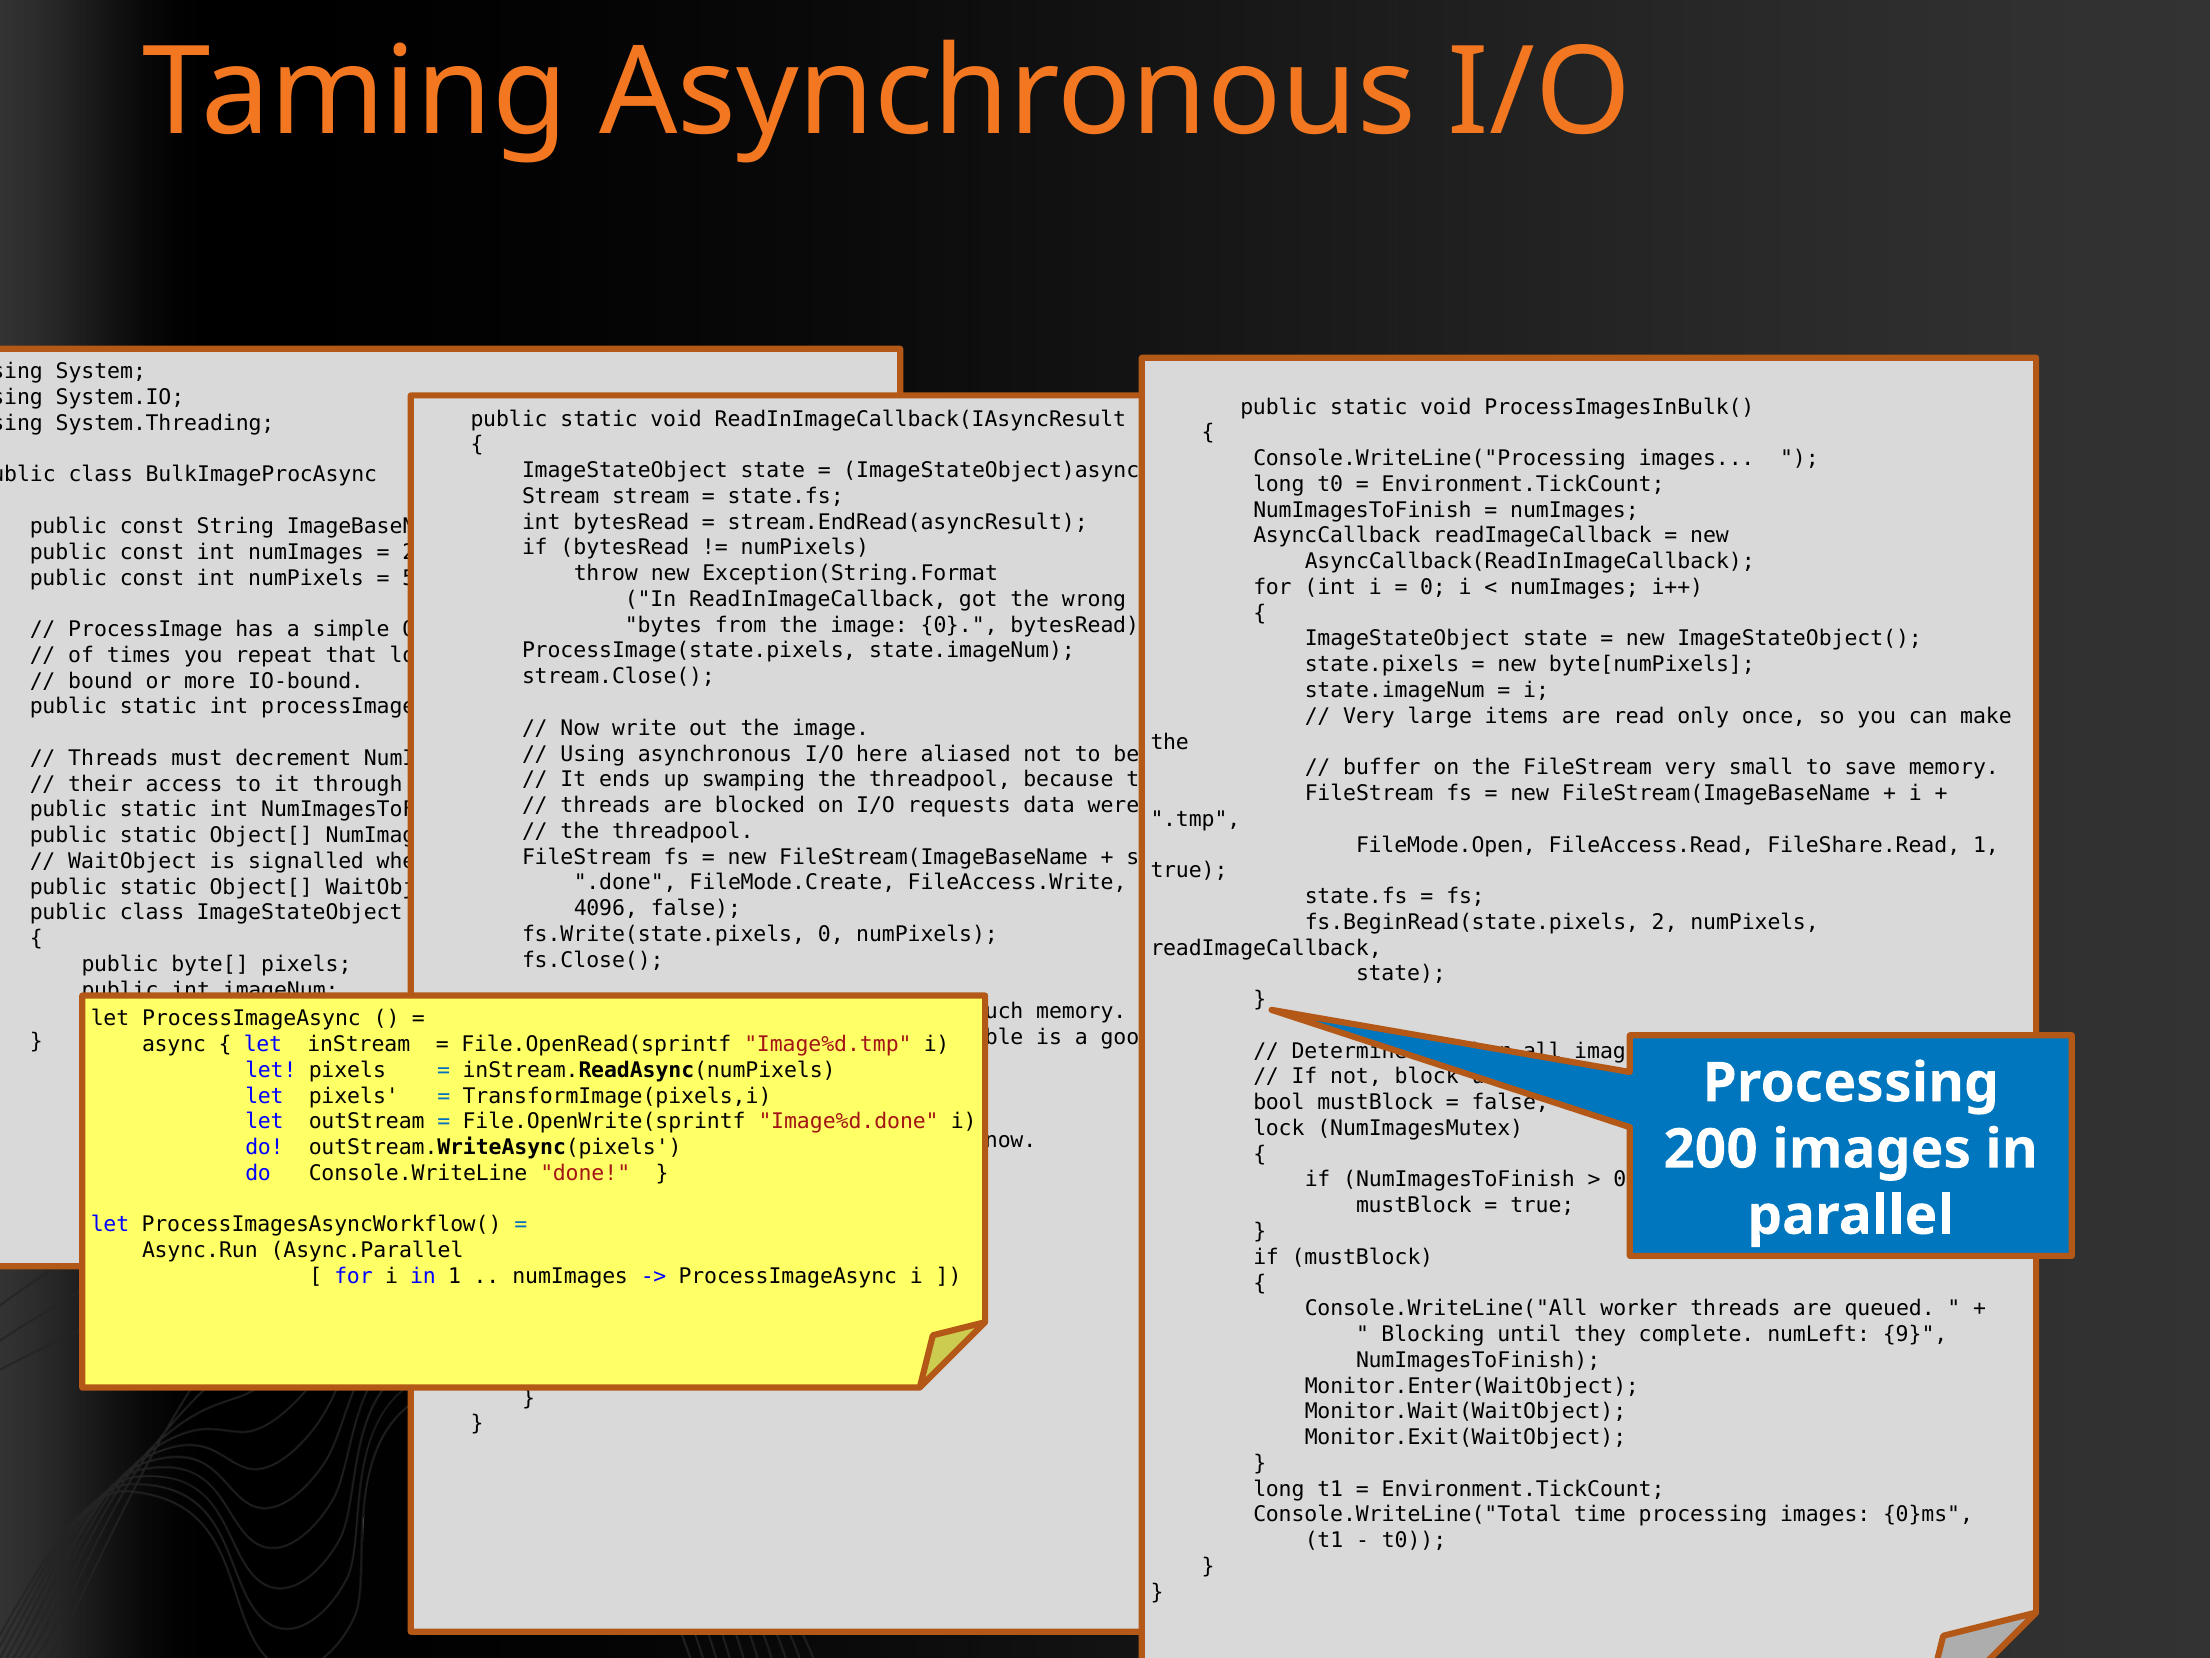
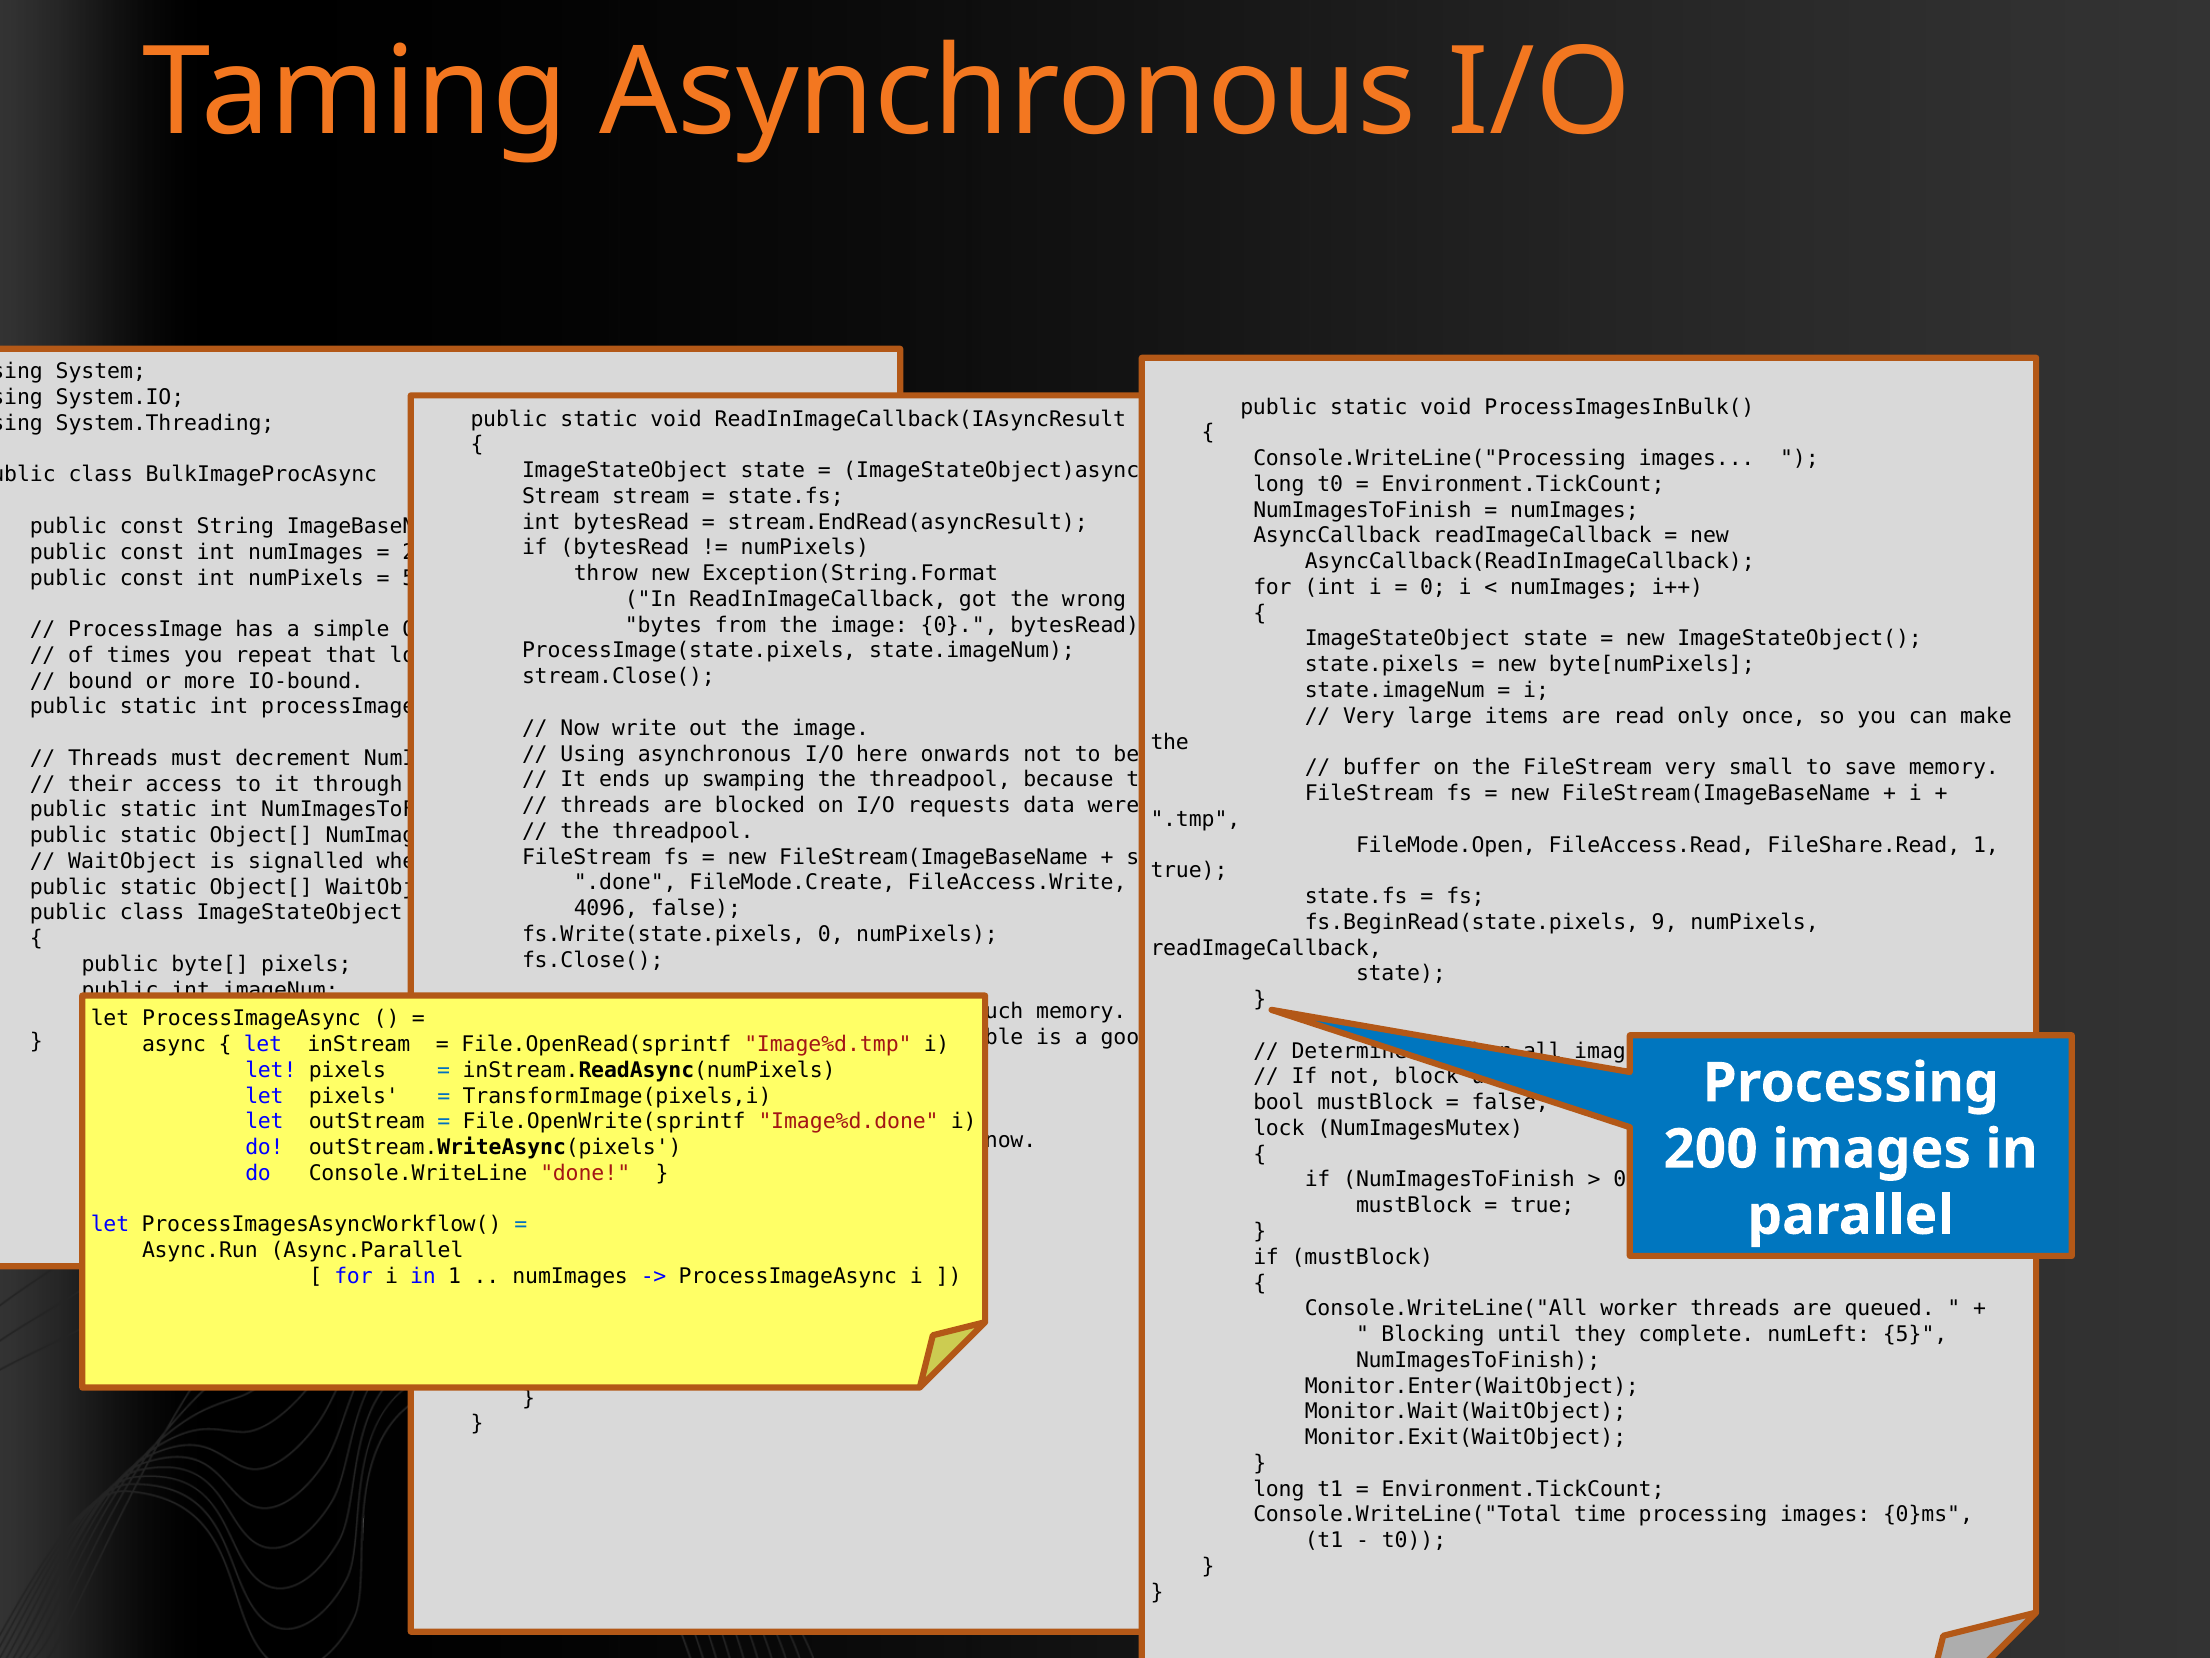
aliased: aliased -> onwards (966, 754)
2: 2 -> 9 (1665, 922)
9: 9 -> 5 (1915, 1334)
